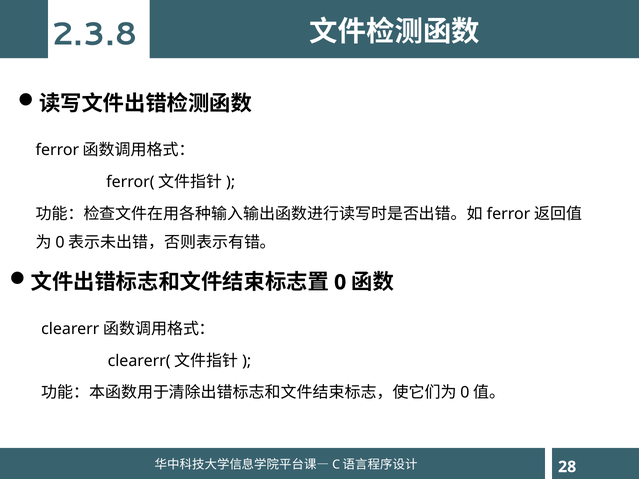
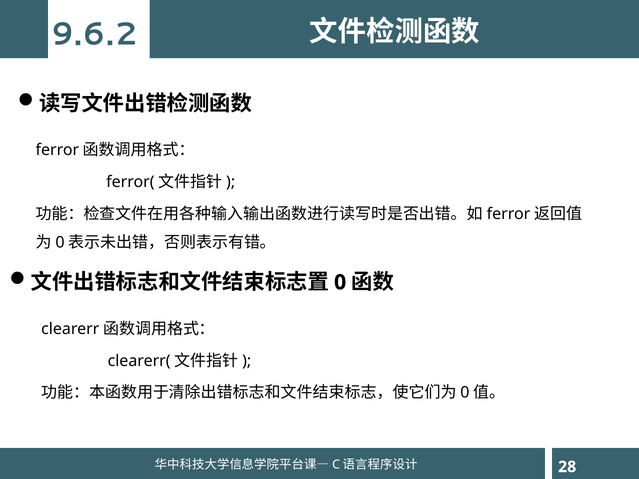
2.3.8: 2.3.8 -> 9.6.2 (94, 34)
